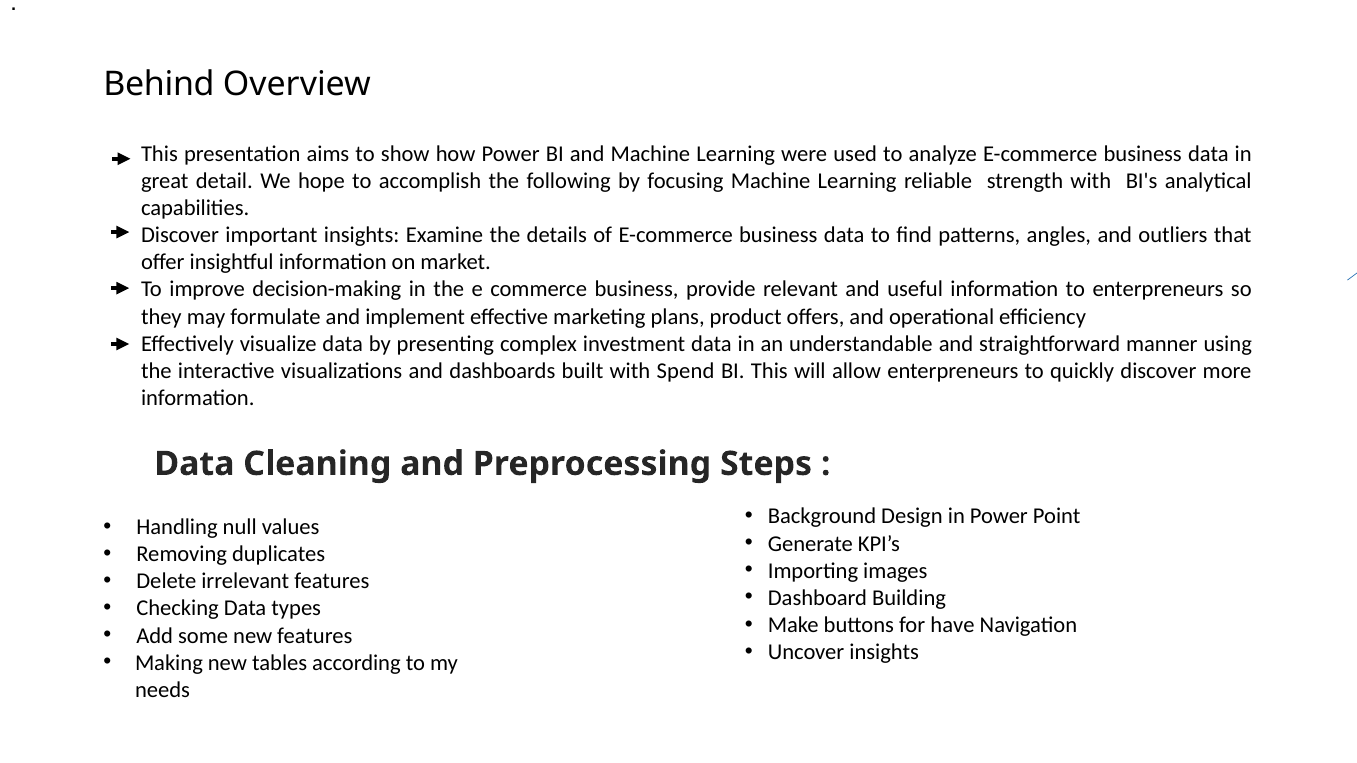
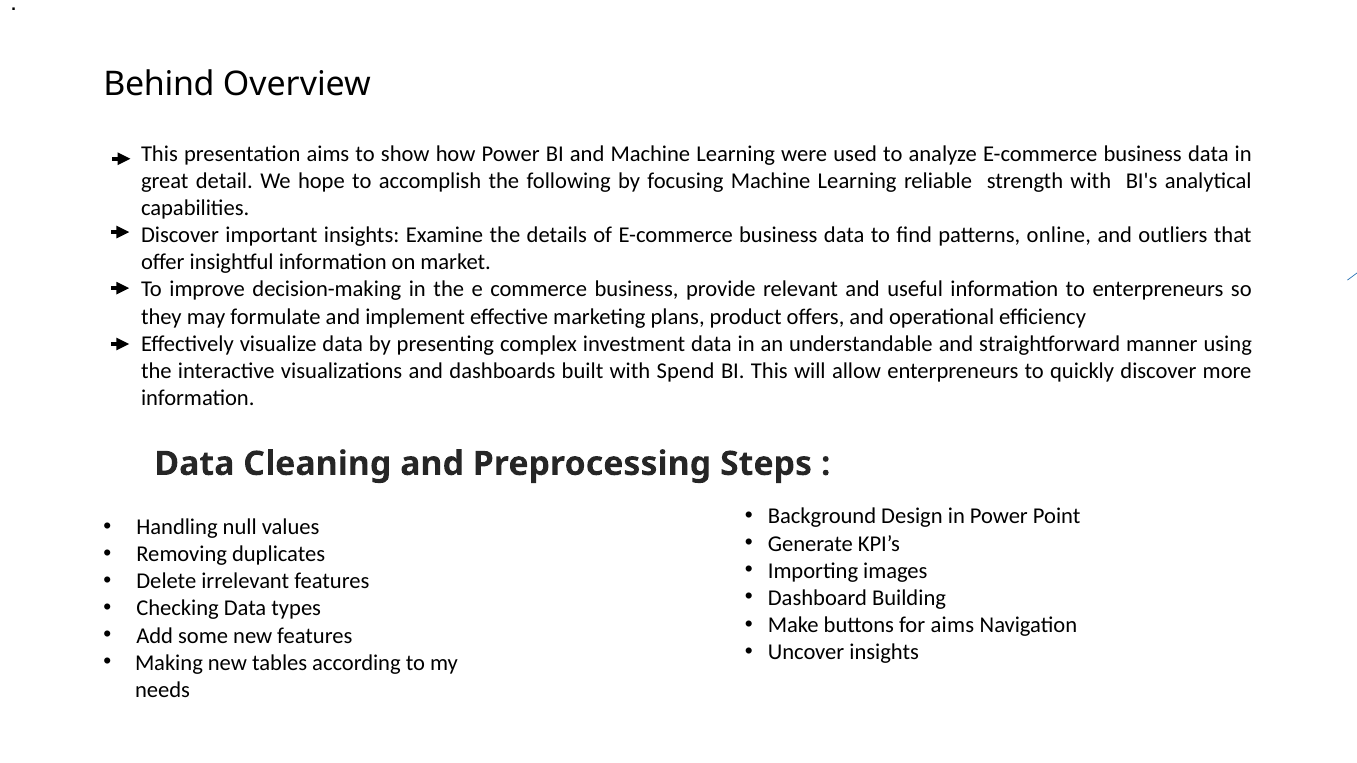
angles: angles -> online (1059, 235)
for have: have -> aims (952, 625)
